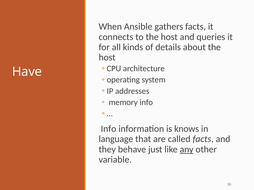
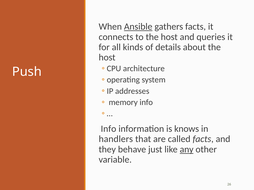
Ansible underline: none -> present (138, 27)
Have: Have -> Push (27, 72)
language: language -> handlers (116, 139)
